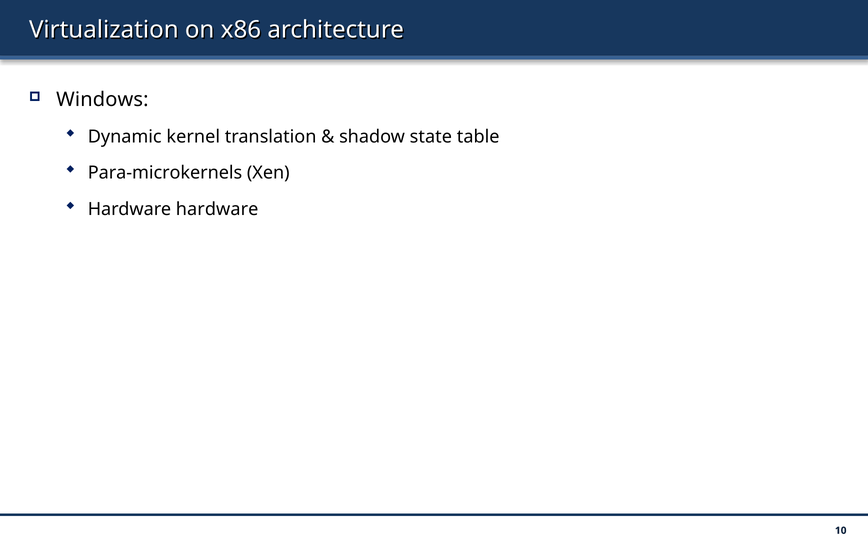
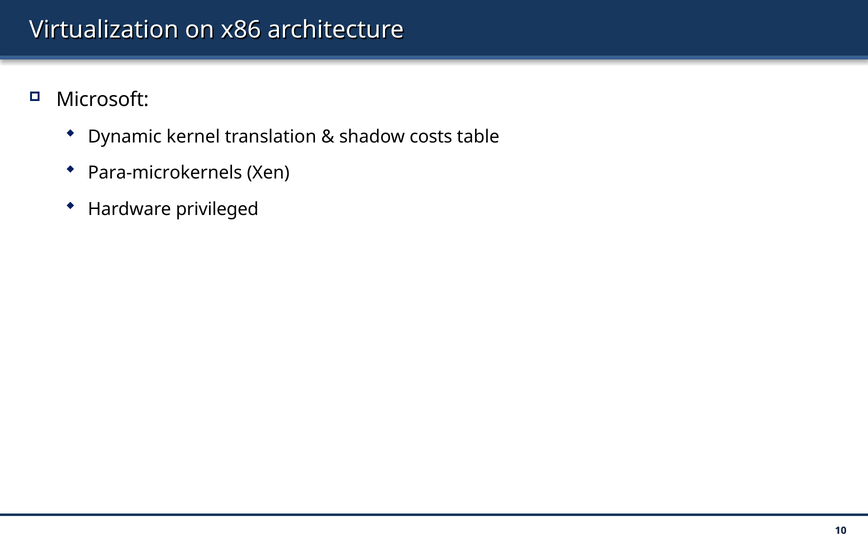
Windows: Windows -> Microsoft (103, 99)
state: state -> costs (431, 137)
Hardware hardware: hardware -> privileged (217, 209)
